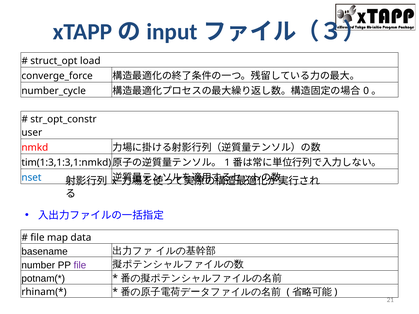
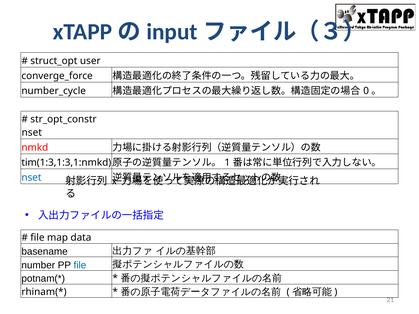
load: load -> user (90, 61)
user: user -> nset (32, 133)
file colour: purple -> blue (80, 265)
